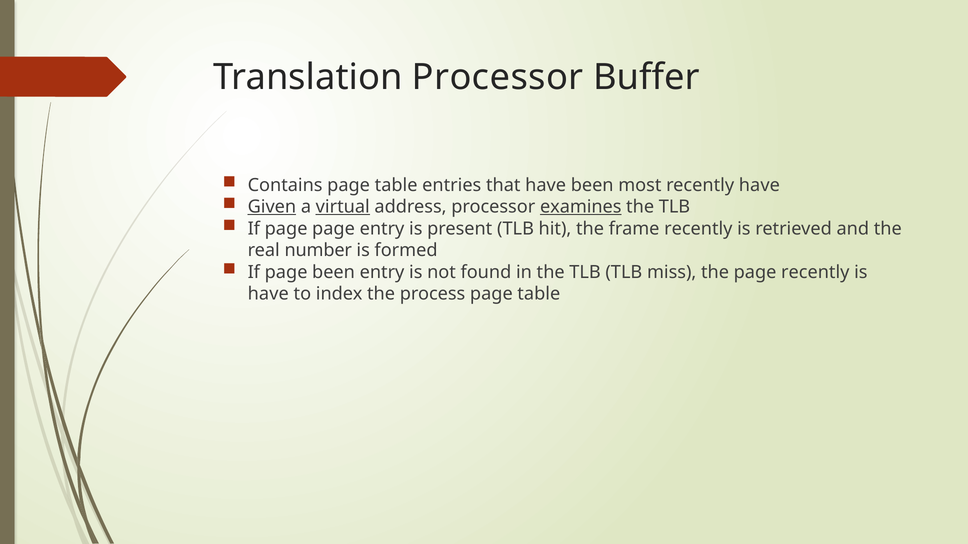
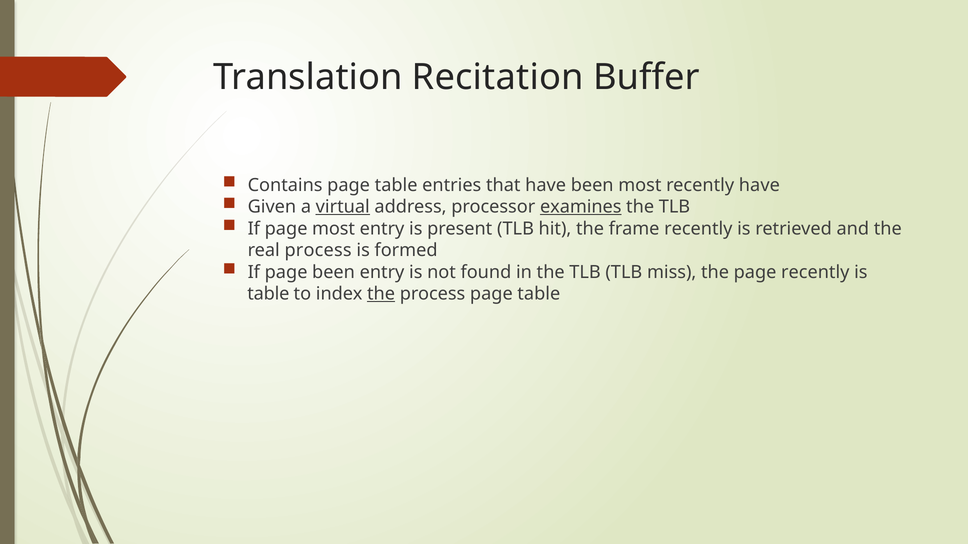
Translation Processor: Processor -> Recitation (498, 78)
Given underline: present -> none (272, 207)
page page: page -> most (334, 229)
real number: number -> process (318, 251)
have: have -> table (268, 294)
the underline: none -> present (381, 294)
